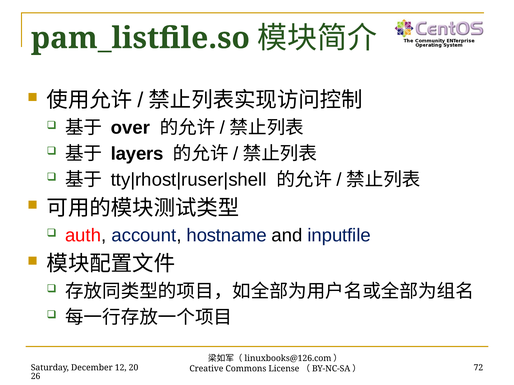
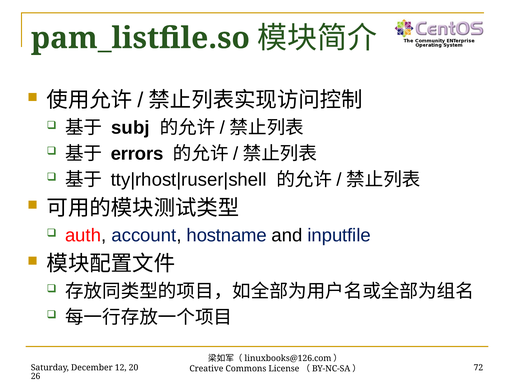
over: over -> subj (130, 128)
layers: layers -> errors (137, 154)
